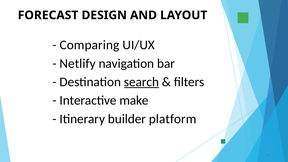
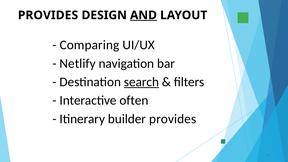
FORECAST: FORECAST -> PROVIDES (48, 15)
AND underline: none -> present (143, 15)
make: make -> often (134, 100)
builder platform: platform -> provides (173, 119)
